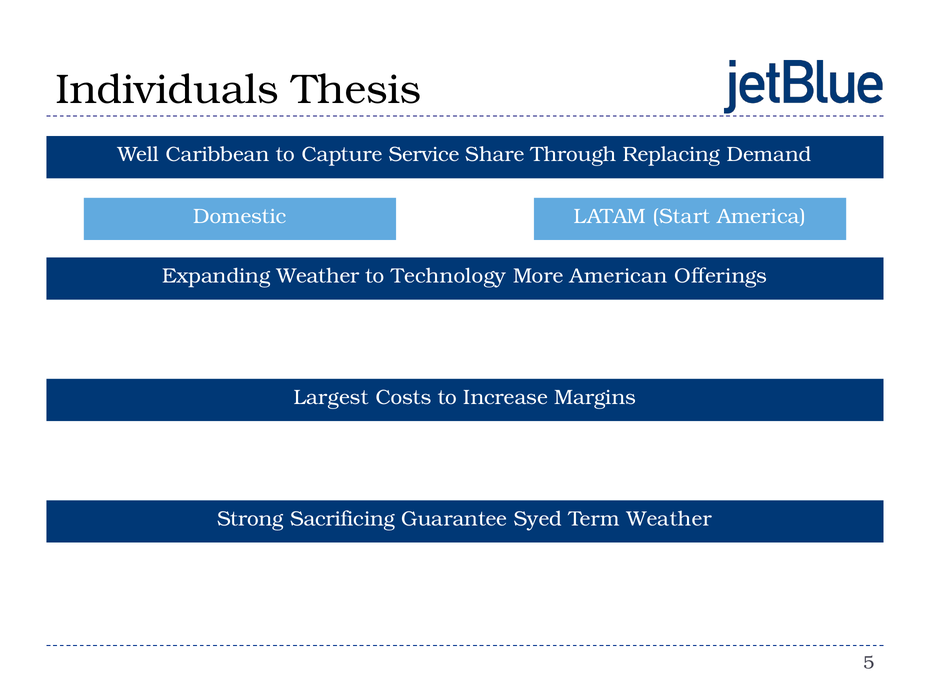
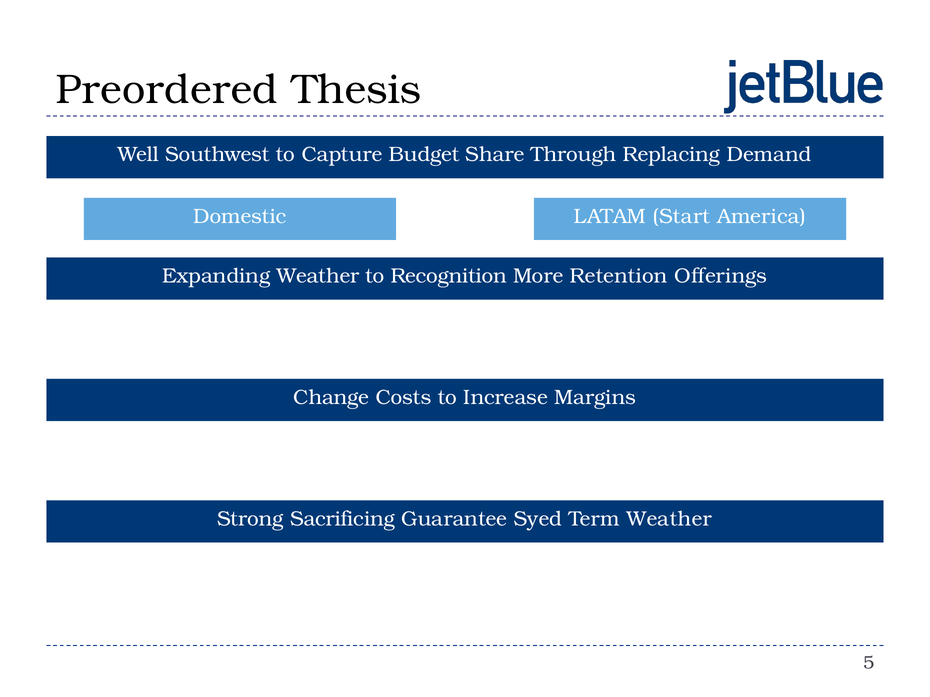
Individuals: Individuals -> Preordered (167, 90)
Caribbean: Caribbean -> Southwest (218, 155)
Service: Service -> Budget (424, 155)
Technology: Technology -> Recognition (449, 276)
American: American -> Retention (619, 276)
Largest: Largest -> Change (331, 398)
